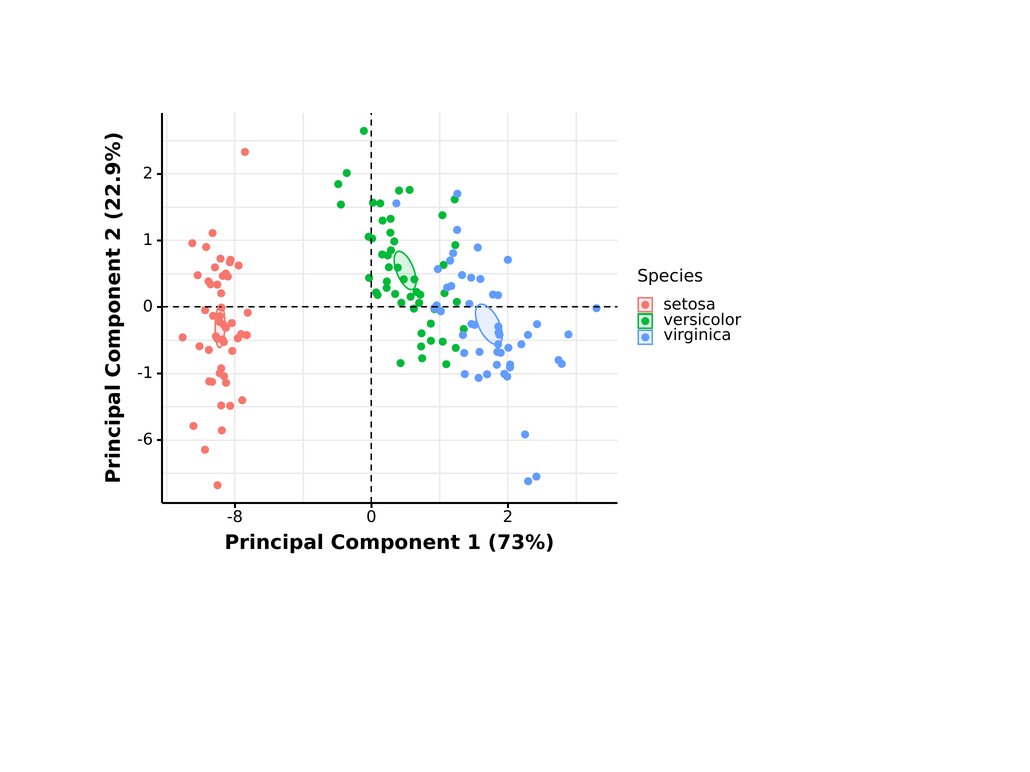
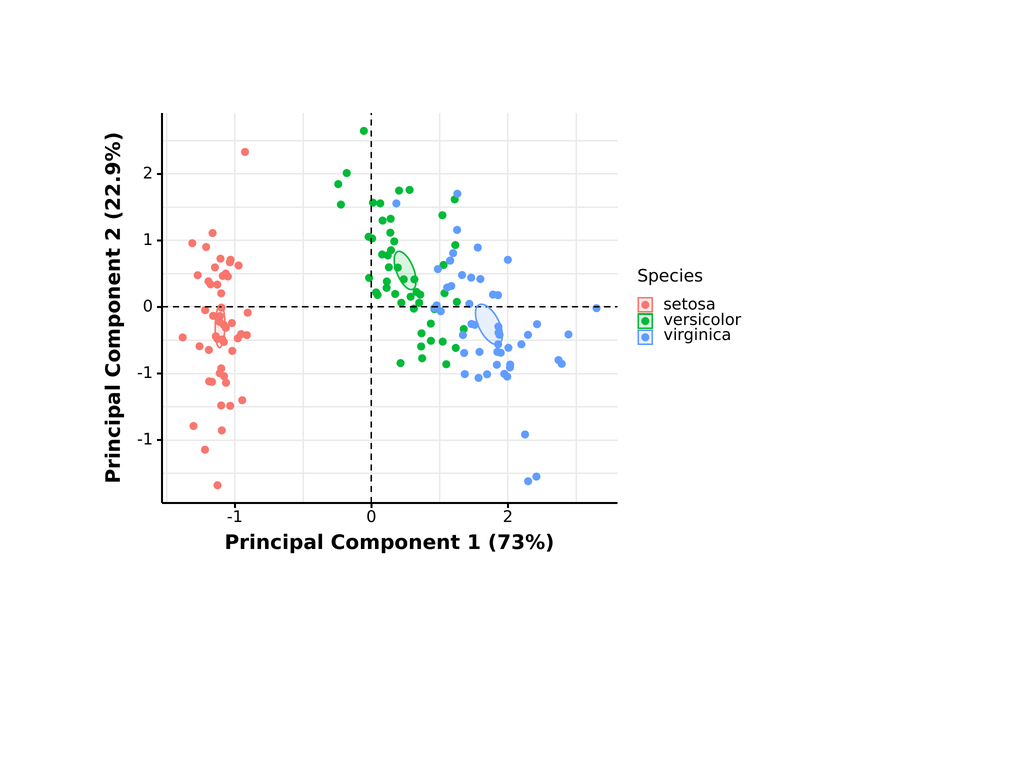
-6: -6 -> -1 (145, 440)
-8: -8 -> -1 (235, 518)
